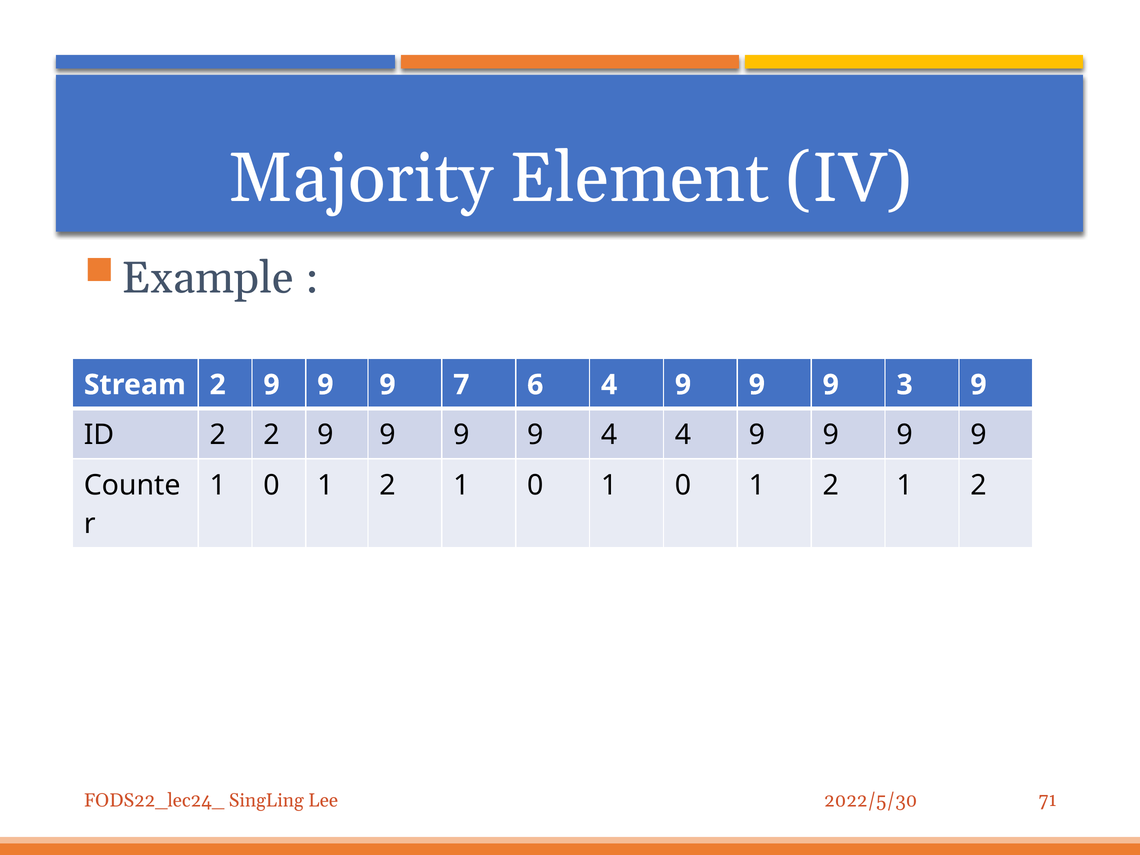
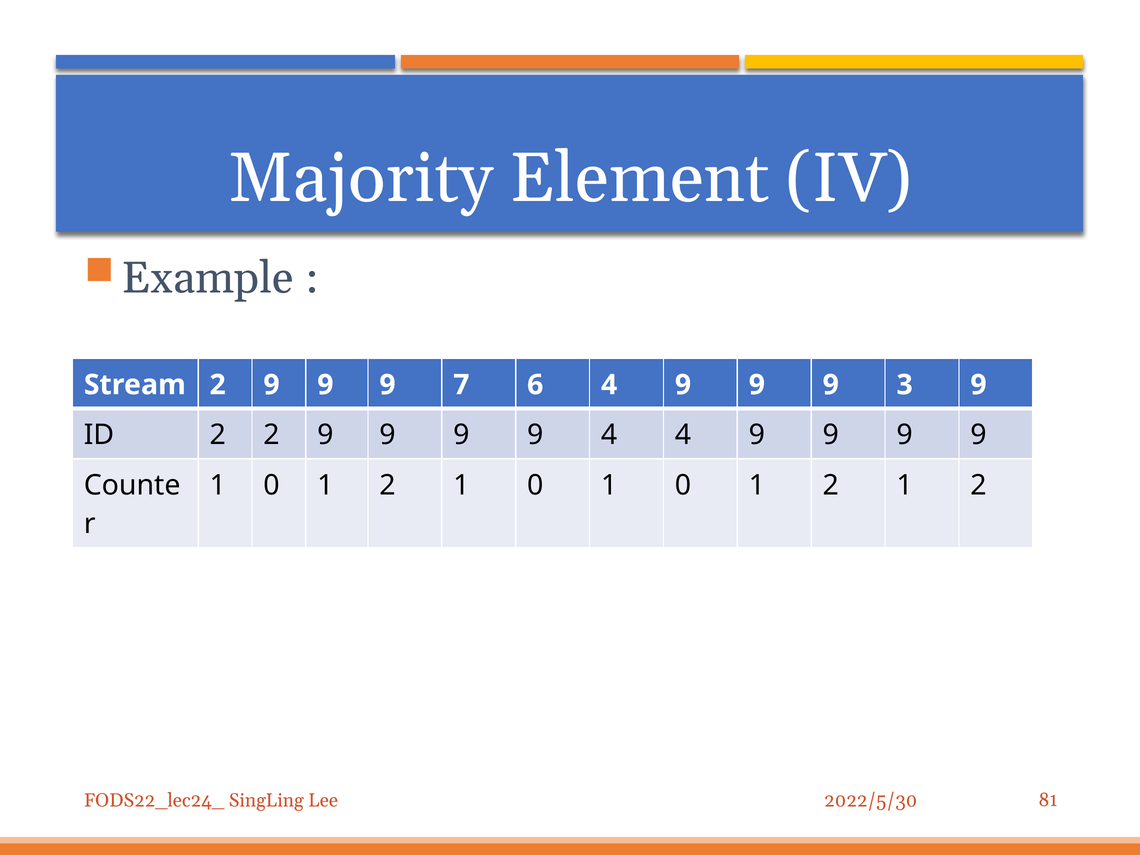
71: 71 -> 81 (1048, 800)
